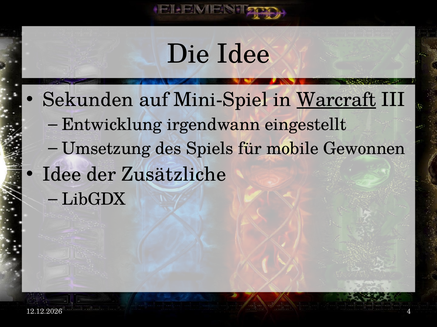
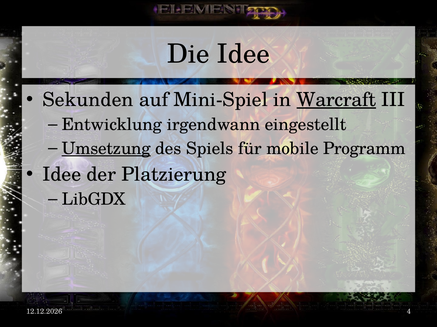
Umsetzung underline: none -> present (106, 149)
Gewonnen: Gewonnen -> Programm (364, 149)
Zusätzliche: Zusätzliche -> Platzierung (174, 175)
